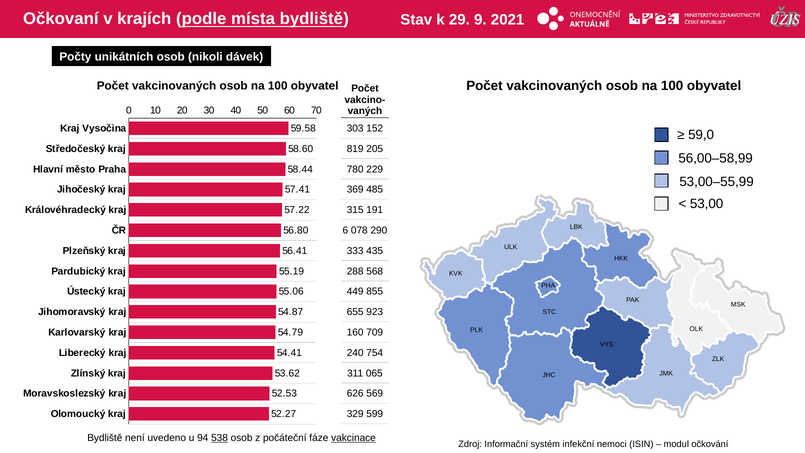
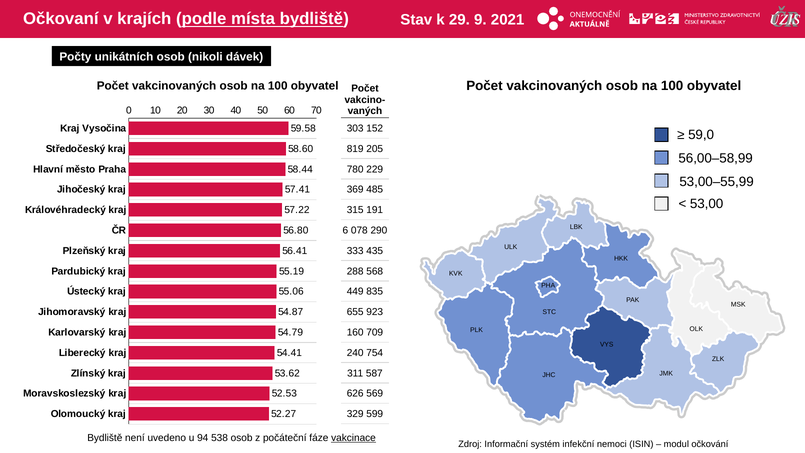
855: 855 -> 835 (375, 292)
065: 065 -> 587 (374, 373)
538 underline: present -> none (220, 438)
